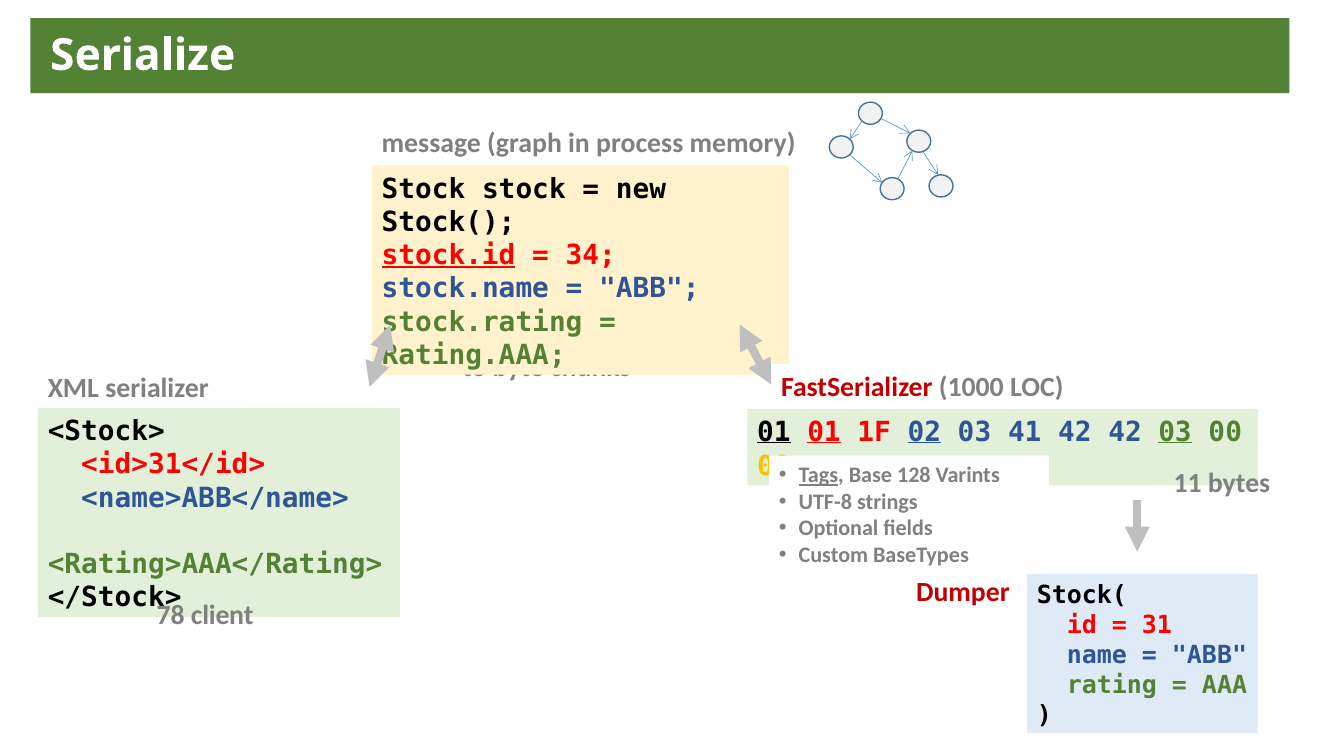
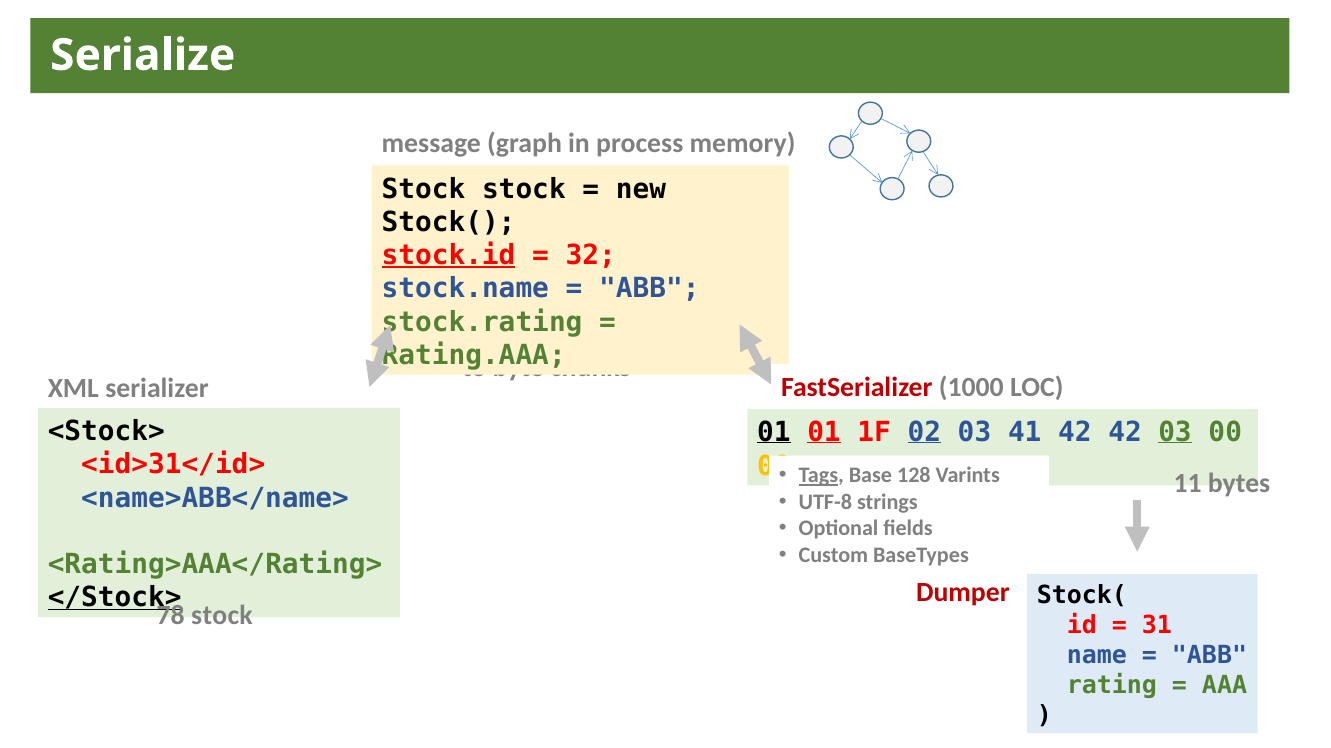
34: 34 -> 32 (591, 256)
</Stock> underline: none -> present (115, 598)
78 client: client -> stock (222, 616)
